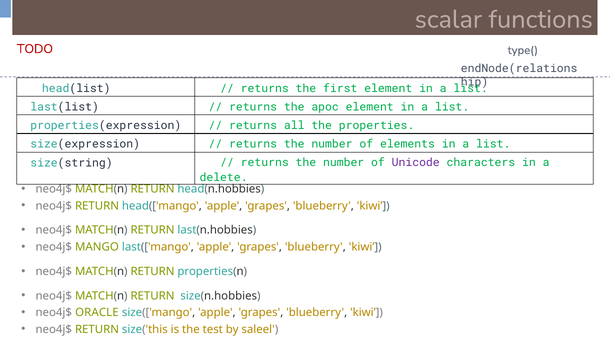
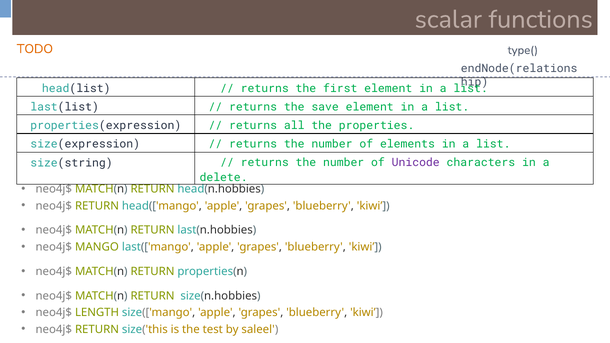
TODO colour: red -> orange (35, 49)
apoc: apoc -> save (325, 107)
ORACLE: ORACLE -> LENGTH (97, 313)
